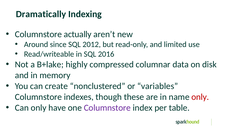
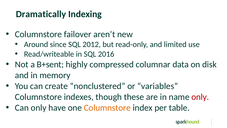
actually: actually -> failover (78, 34)
B+lake: B+lake -> B+sent (50, 64)
Columnstore colour: purple -> orange (107, 107)
